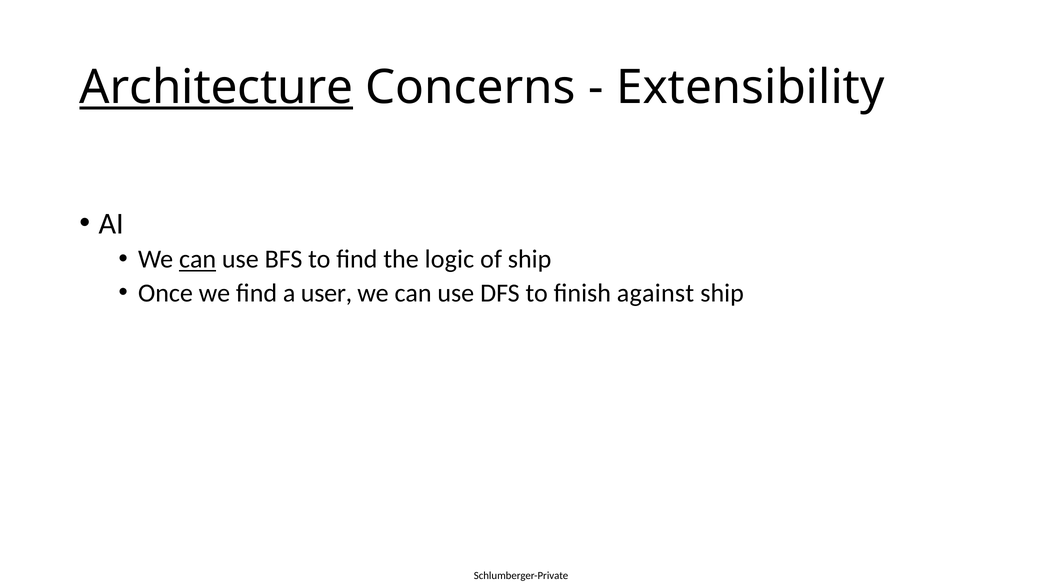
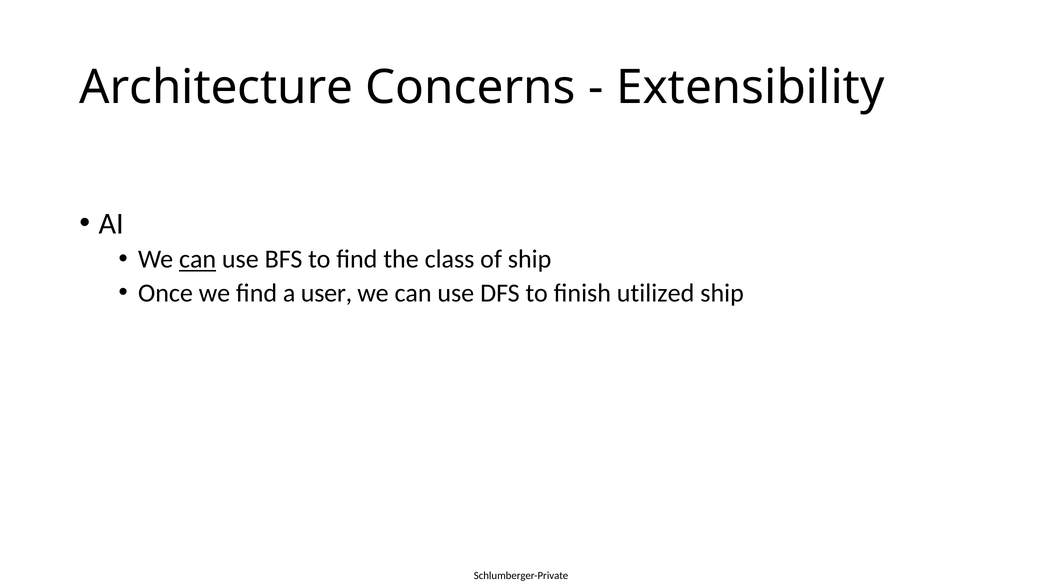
Architecture underline: present -> none (216, 88)
logic: logic -> class (450, 259)
against: against -> utilized (656, 293)
